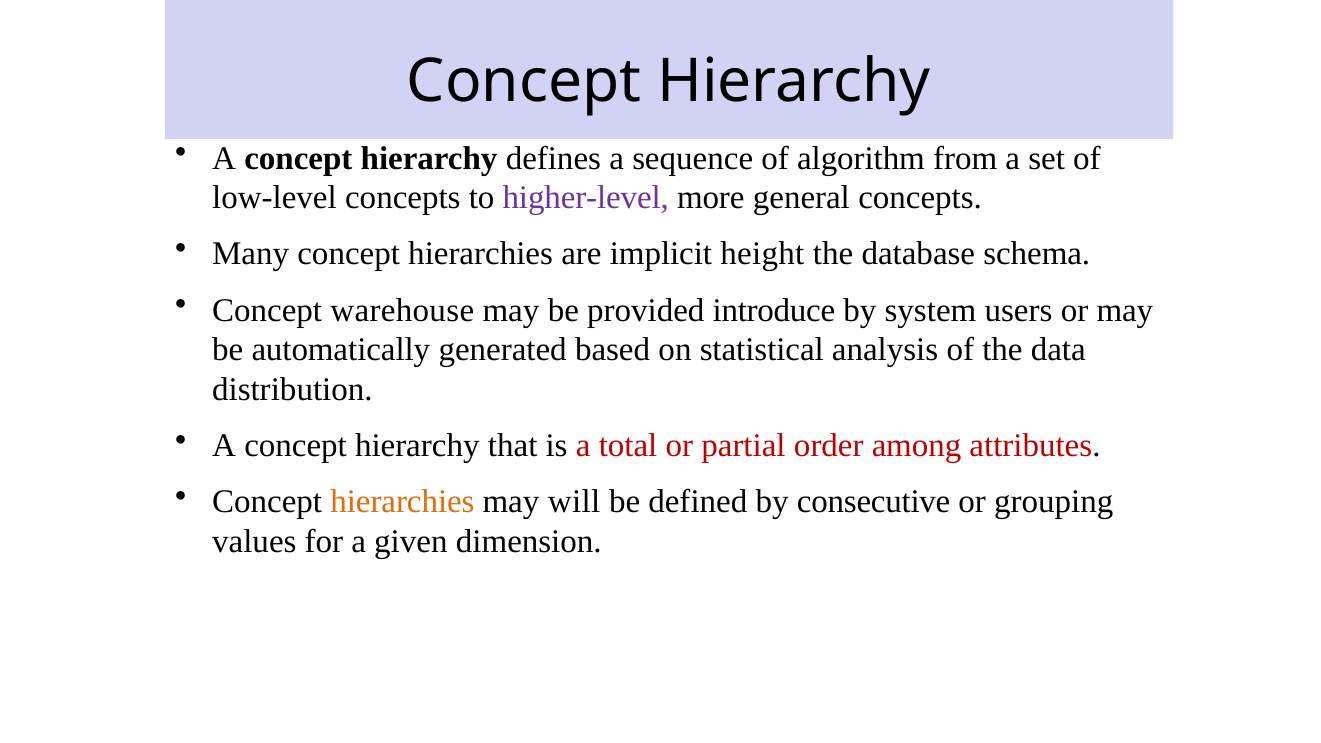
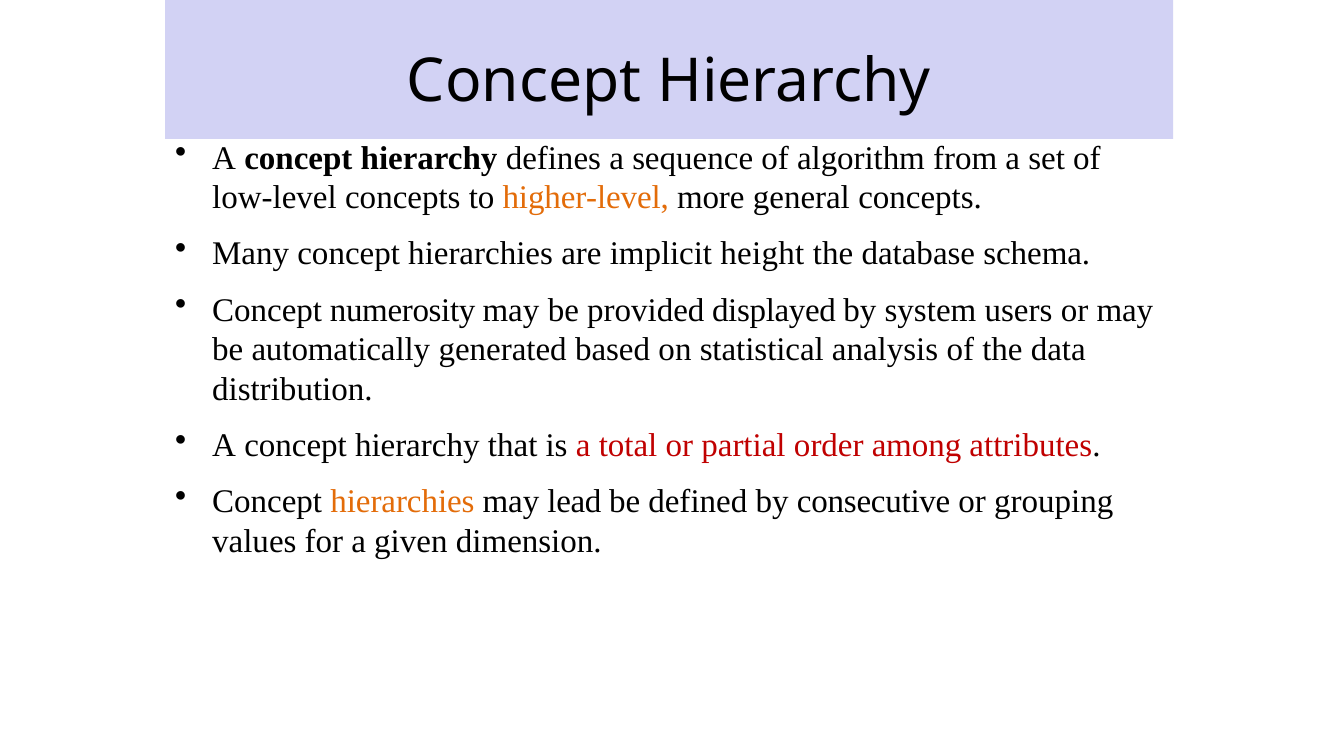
higher-level colour: purple -> orange (586, 198)
warehouse: warehouse -> numerosity (403, 310)
introduce: introduce -> displayed (774, 310)
will: will -> lead (574, 502)
